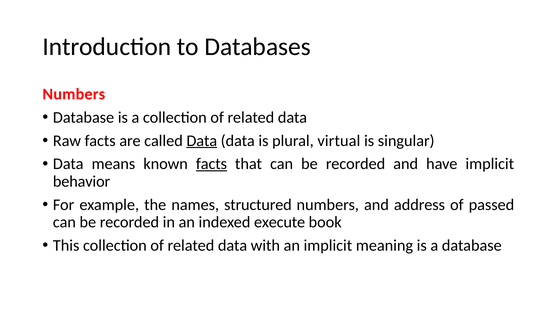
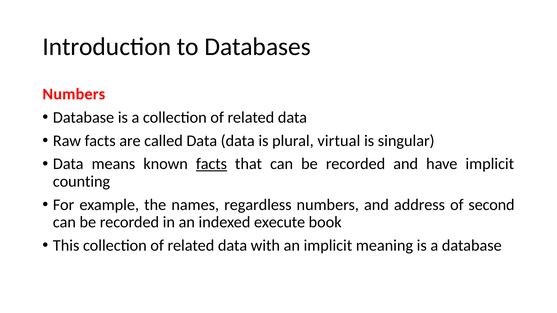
Data underline: present -> none (202, 141)
behavior: behavior -> counting (82, 182)
structured: structured -> regardless (258, 205)
passed: passed -> second (492, 205)
